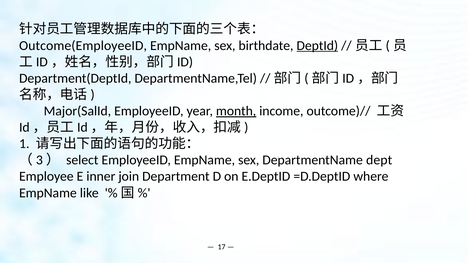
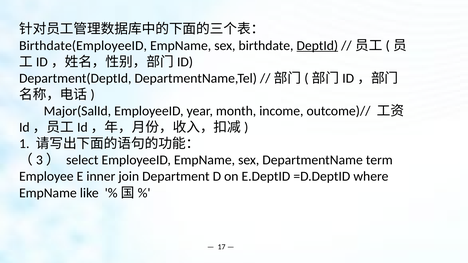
Outcome(EmployeeID: Outcome(EmployeeID -> Birthdate(EmployeeID (83, 46)
month underline: present -> none (236, 111)
dept: dept -> term (379, 160)
